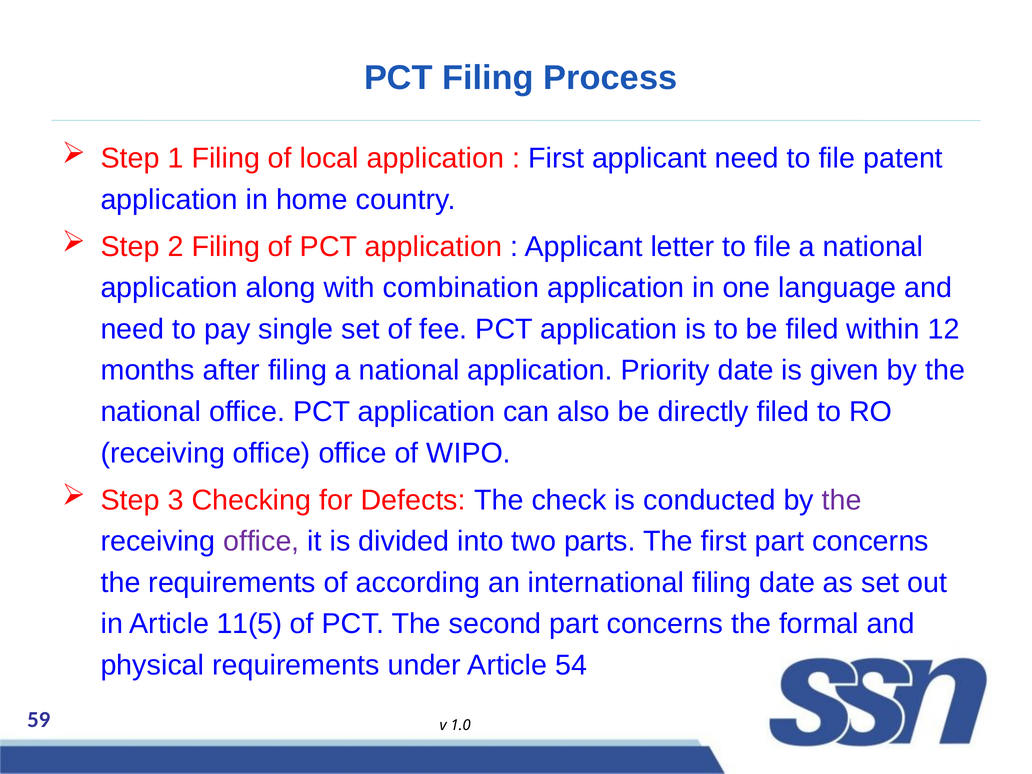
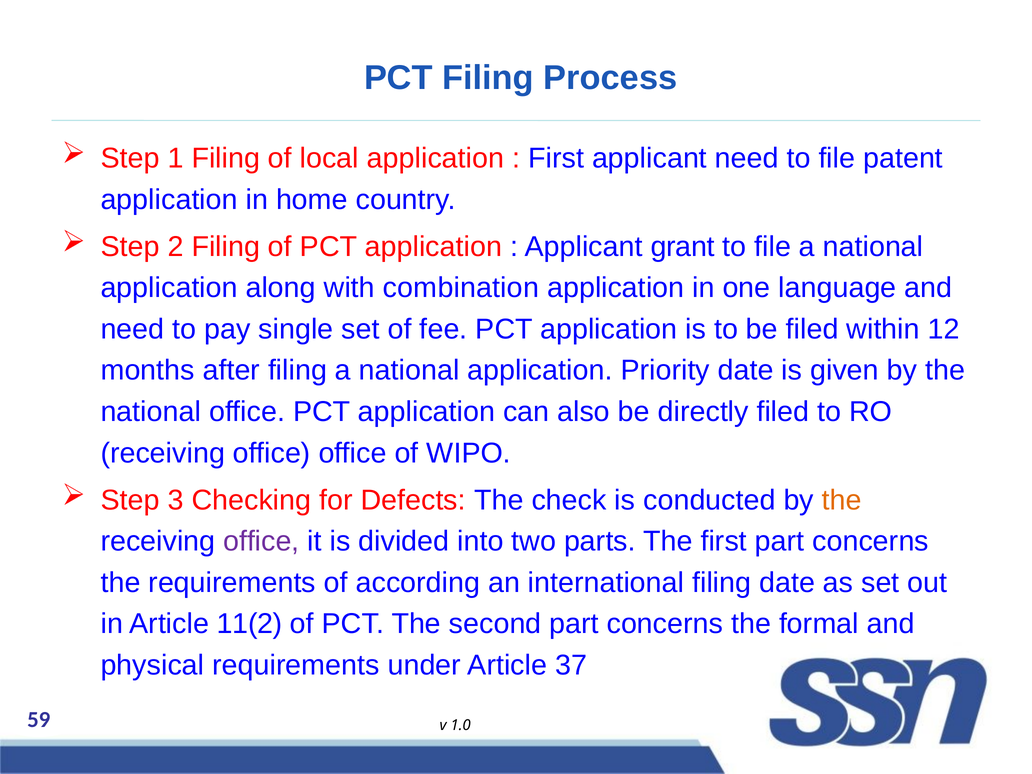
letter: letter -> grant (683, 247)
the colour: purple -> orange (842, 500)
11(5: 11(5 -> 11(2 (250, 624)
54: 54 -> 37 (571, 665)
